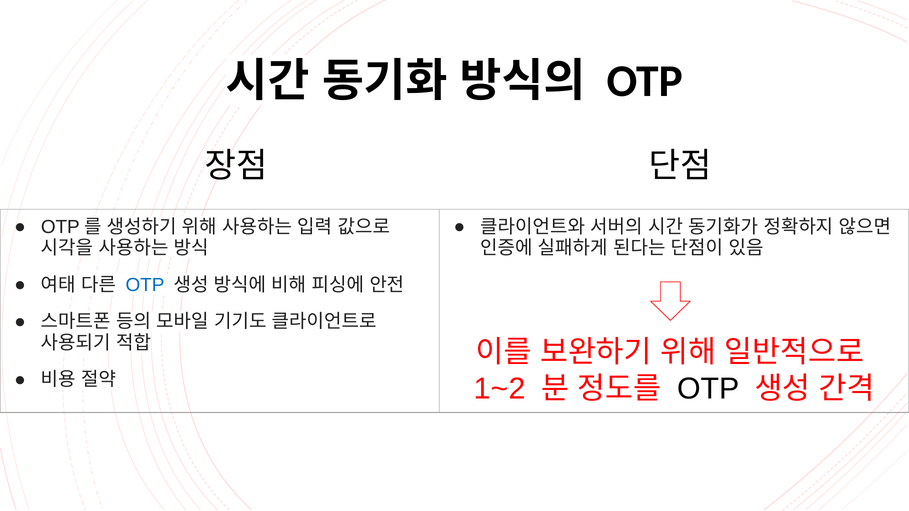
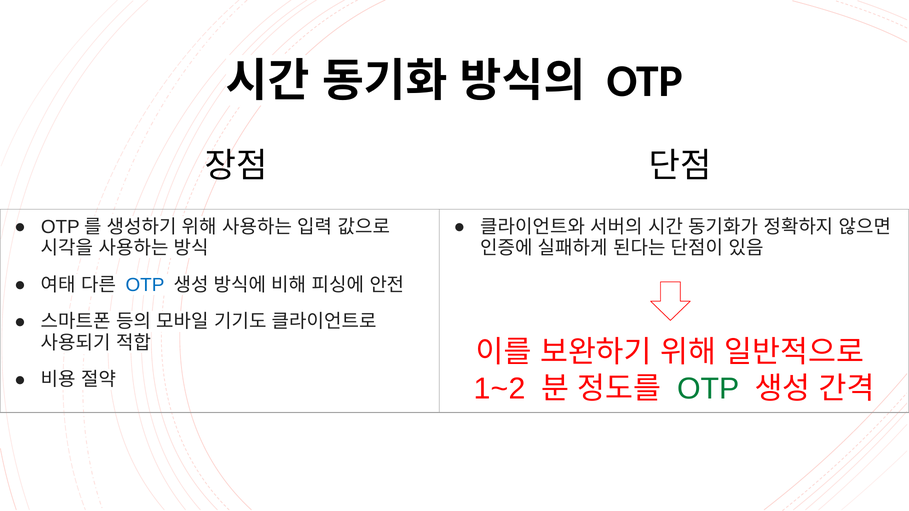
OTP colour: black -> green (708, 389)
